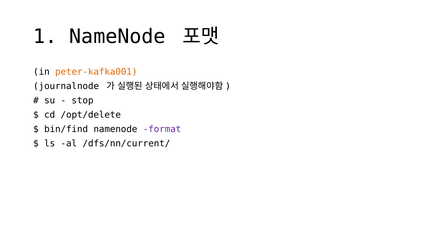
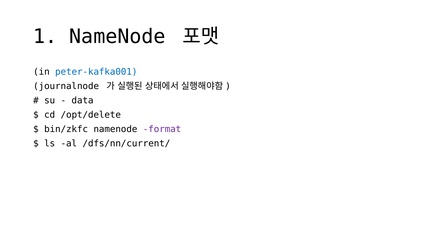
peter-kafka001 colour: orange -> blue (96, 72)
stop: stop -> data (83, 101)
bin/find: bin/find -> bin/zkfc (66, 129)
